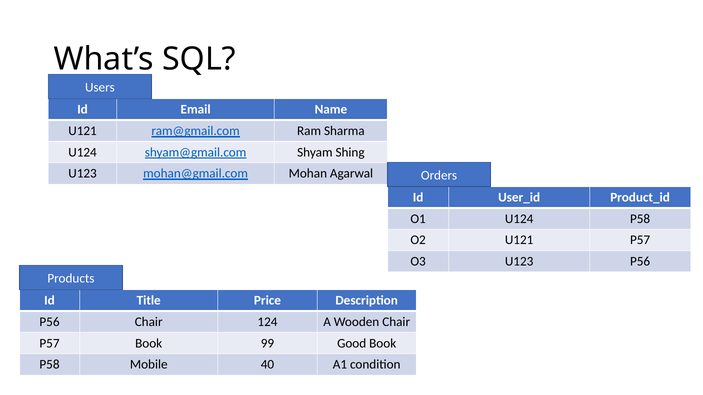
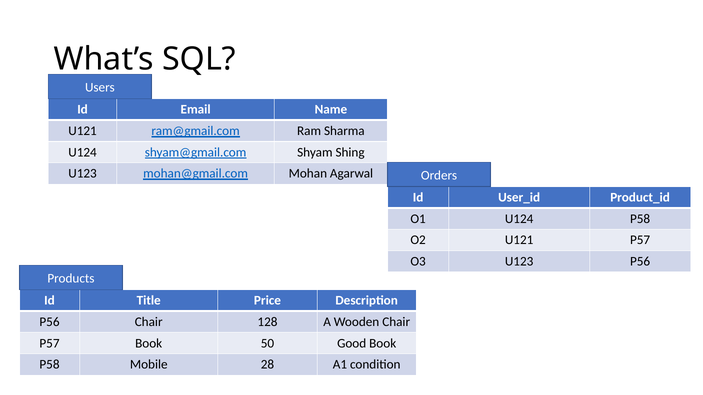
124: 124 -> 128 (267, 322)
99: 99 -> 50 (267, 344)
40: 40 -> 28 (267, 365)
